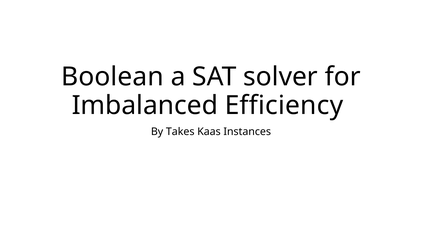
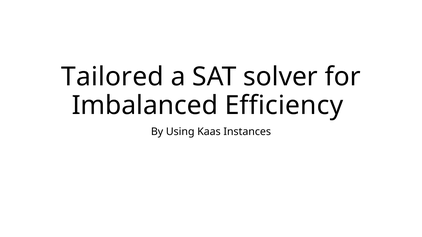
Boolean: Boolean -> Tailored (112, 77)
Takes: Takes -> Using (180, 132)
